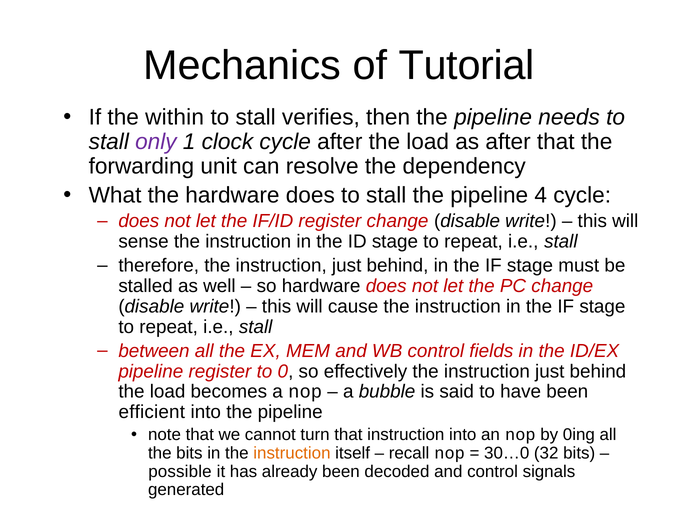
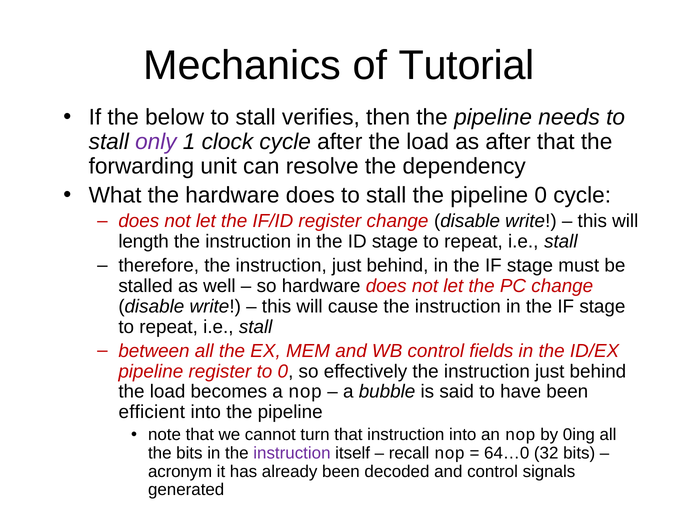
within: within -> below (175, 117)
pipeline 4: 4 -> 0 (541, 195)
sense: sense -> length (144, 241)
instruction colour: orange -> purple (292, 453)
30…0: 30…0 -> 64…0 (507, 453)
possible: possible -> acronym (180, 471)
